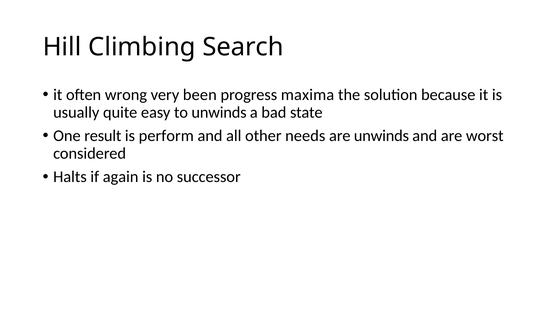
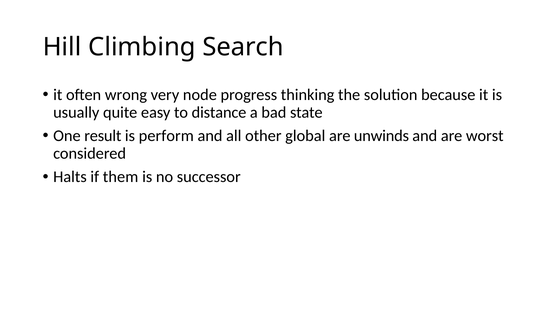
been: been -> node (200, 95)
maxima: maxima -> thinking (308, 95)
to unwinds: unwinds -> distance (219, 112)
needs: needs -> global (305, 136)
again: again -> them (121, 177)
